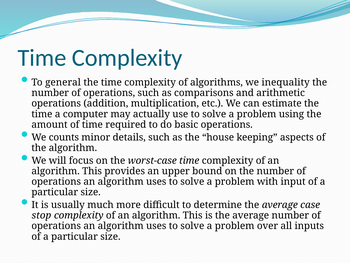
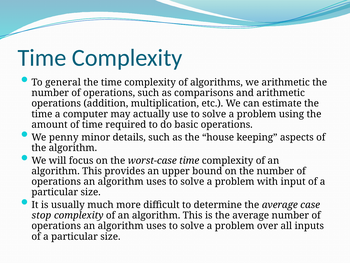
we inequality: inequality -> arithmetic (286, 82)
counts: counts -> penny (64, 137)
